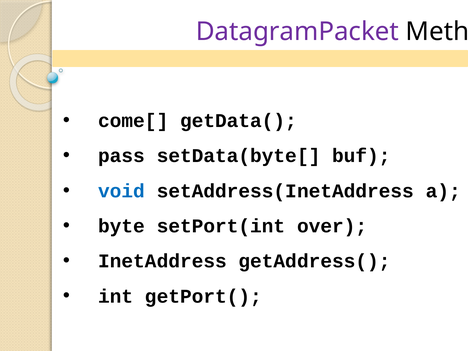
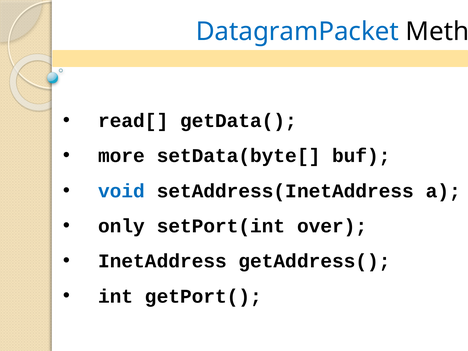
DatagramPacket colour: purple -> blue (297, 31)
come[: come[ -> read[ (133, 121)
pass: pass -> more (122, 156)
byte: byte -> only (122, 226)
